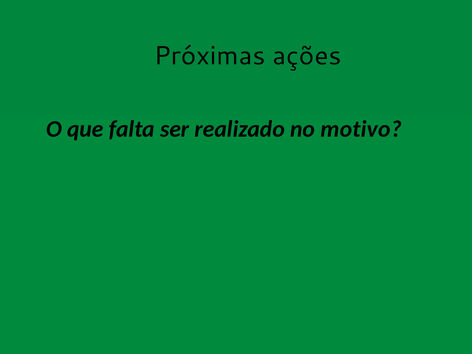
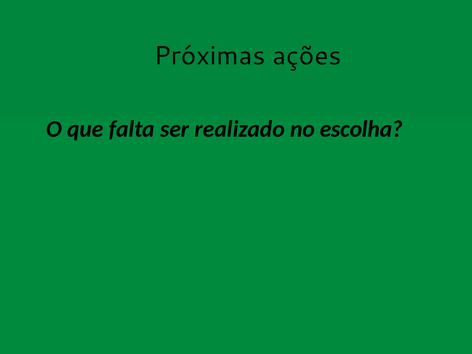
motivo: motivo -> escolha (361, 129)
